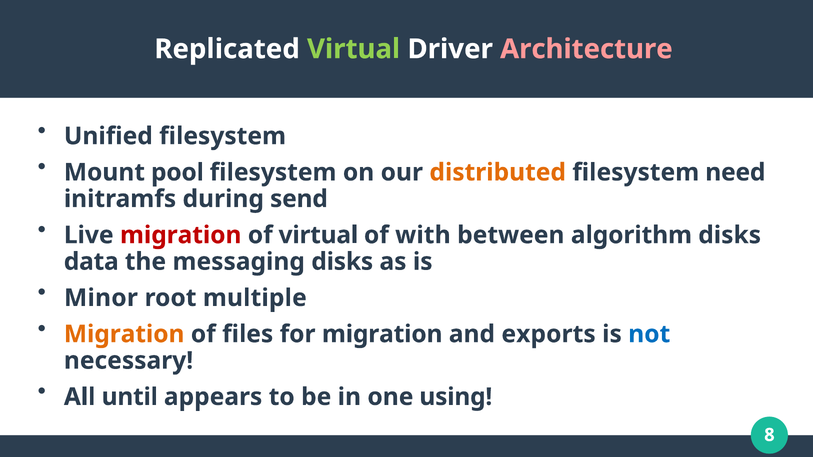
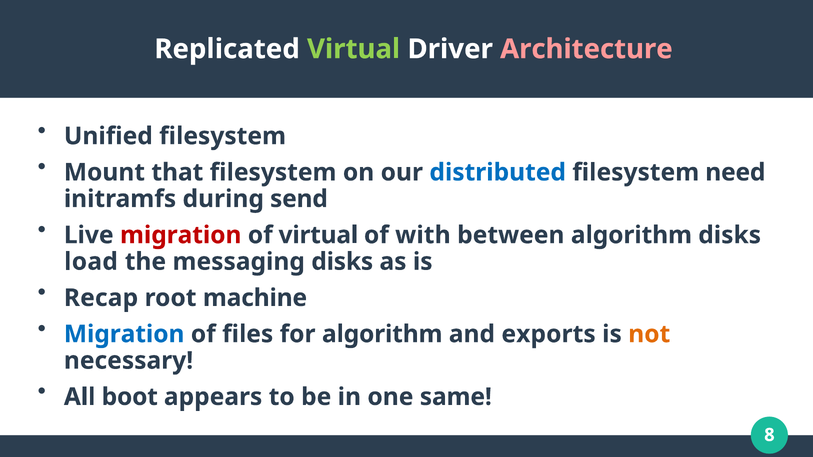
pool: pool -> that (177, 173)
distributed colour: orange -> blue (498, 173)
data: data -> load (91, 262)
Minor: Minor -> Recap (101, 298)
multiple: multiple -> machine (255, 298)
Migration colour: orange -> blue (124, 334)
for migration: migration -> algorithm (382, 334)
not colour: blue -> orange (649, 334)
until: until -> boot (130, 397)
using: using -> same (456, 397)
